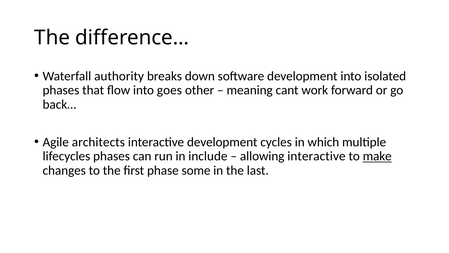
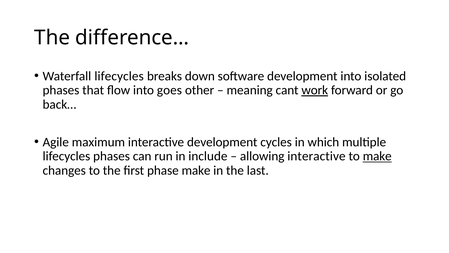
Waterfall authority: authority -> lifecycles (119, 76)
work underline: none -> present (315, 90)
architects: architects -> maximum (98, 142)
phase some: some -> make (196, 170)
